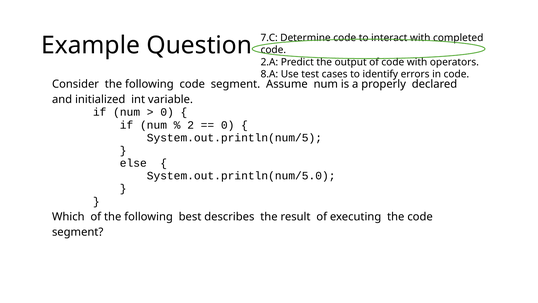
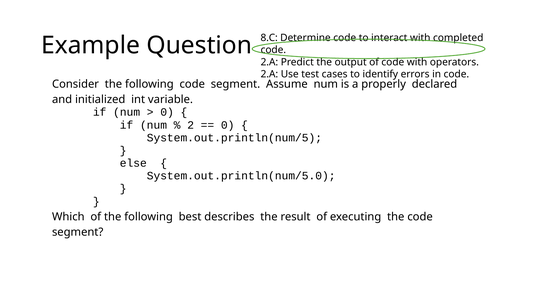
7.C: 7.C -> 8.C (269, 38)
8.A: 8.A -> 2.A (269, 74)
